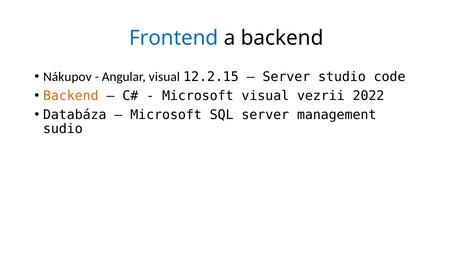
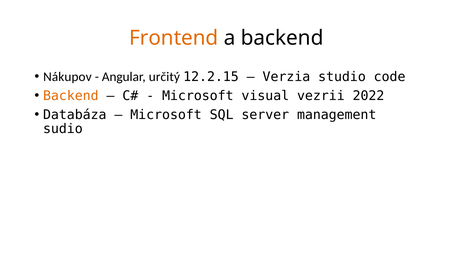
Frontend colour: blue -> orange (174, 38)
Angular visual: visual -> určitý (164, 77)
Server: Server -> Verzia (286, 77)
